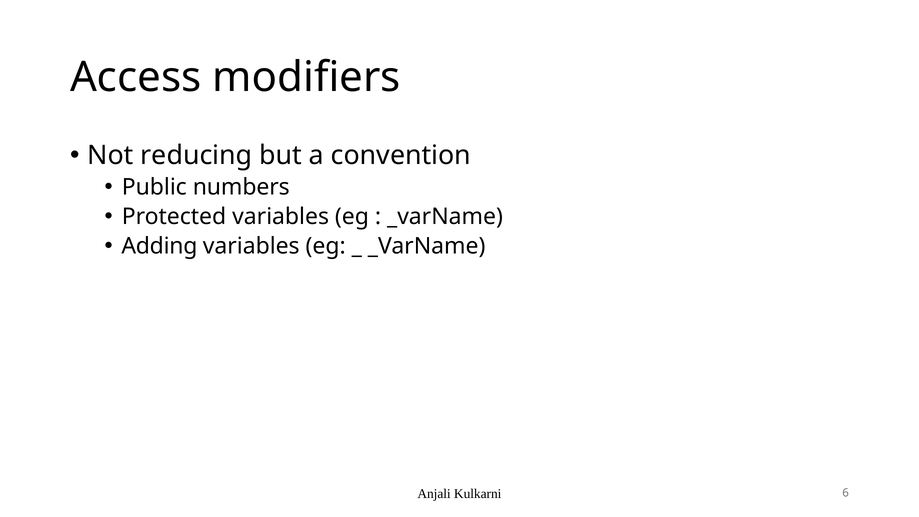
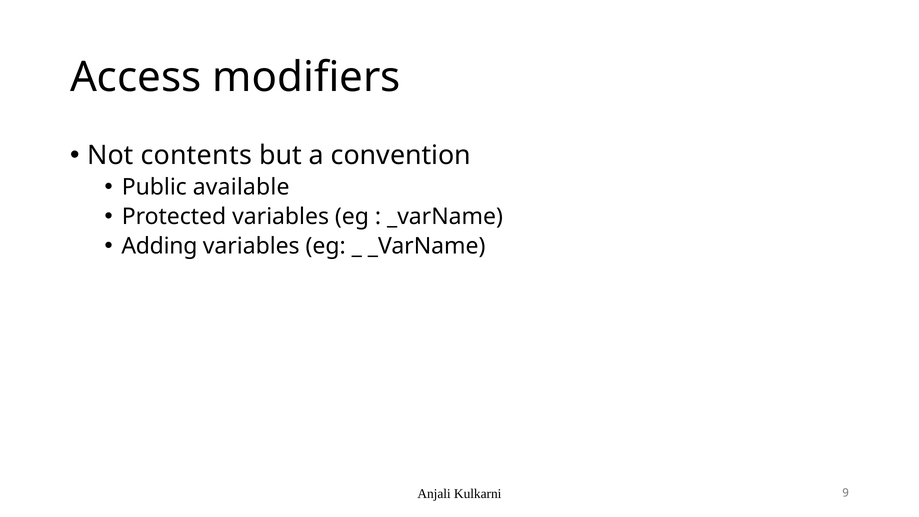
reducing: reducing -> contents (196, 155)
numbers: numbers -> available (241, 187)
6: 6 -> 9 (846, 493)
